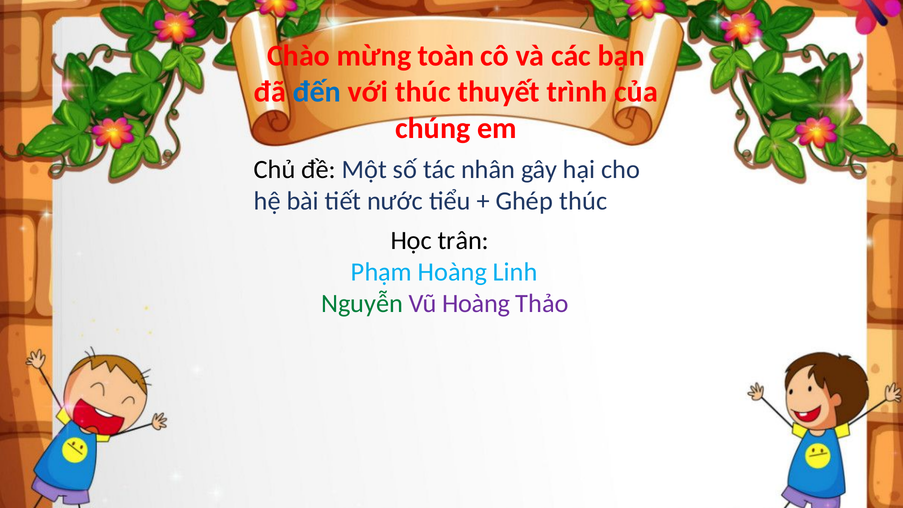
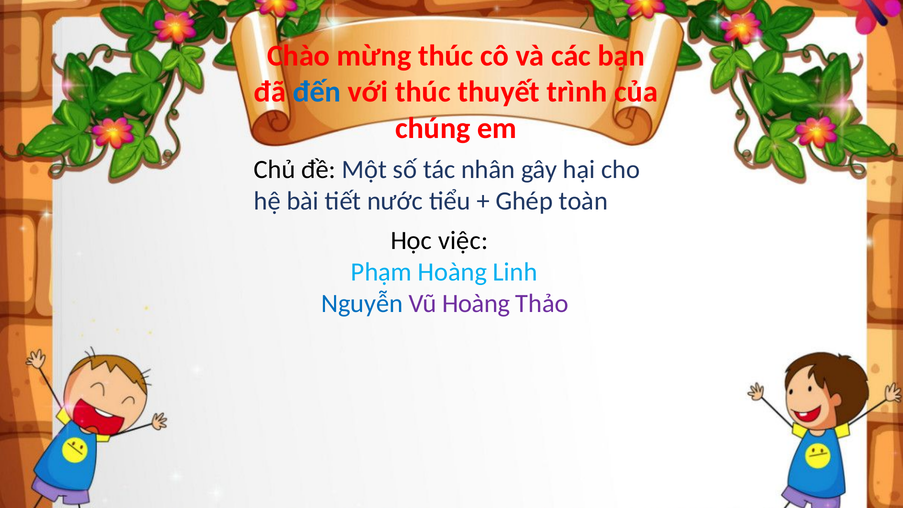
mừng toàn: toàn -> thúc (446, 56)
Ghép thúc: thúc -> toàn (583, 201)
trân: trân -> việc (463, 240)
Nguyễn colour: green -> blue (362, 304)
